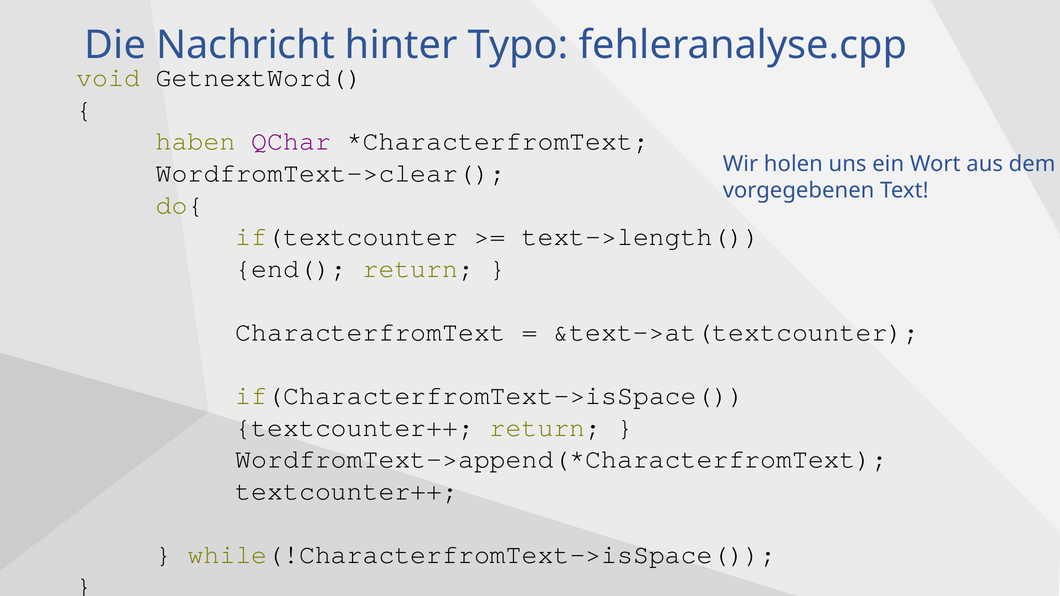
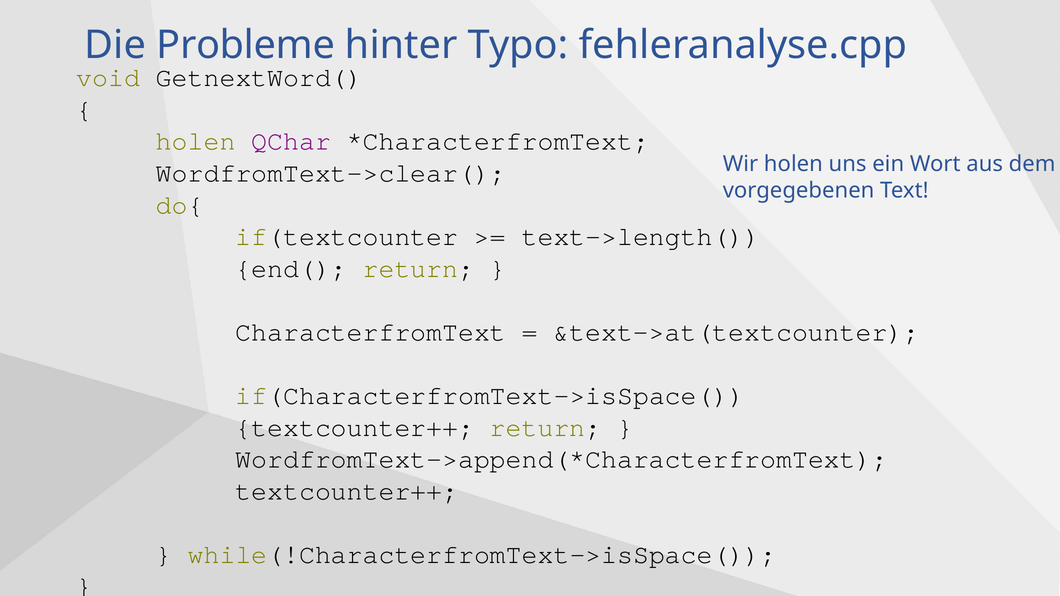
Nachricht: Nachricht -> Probleme (246, 45)
haben: haben -> holen (196, 141)
